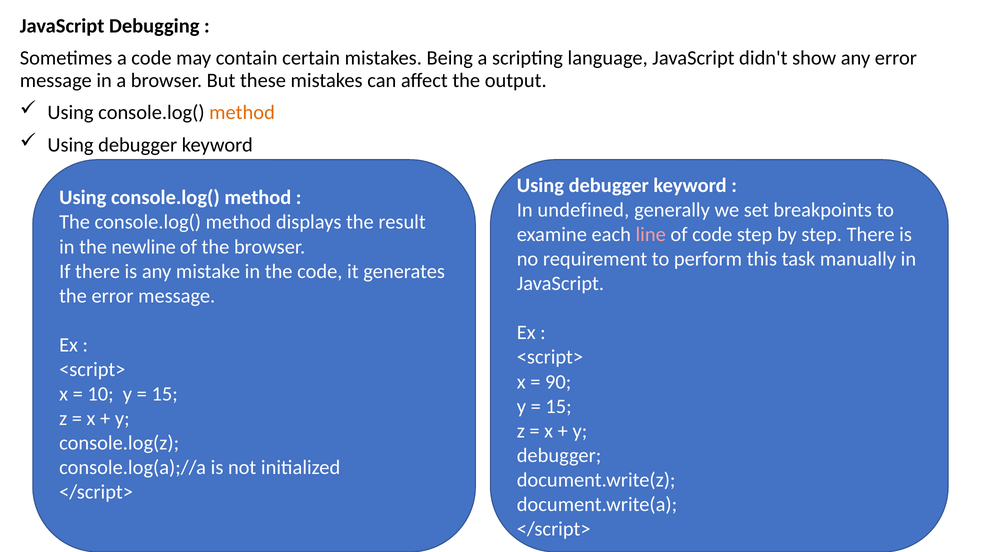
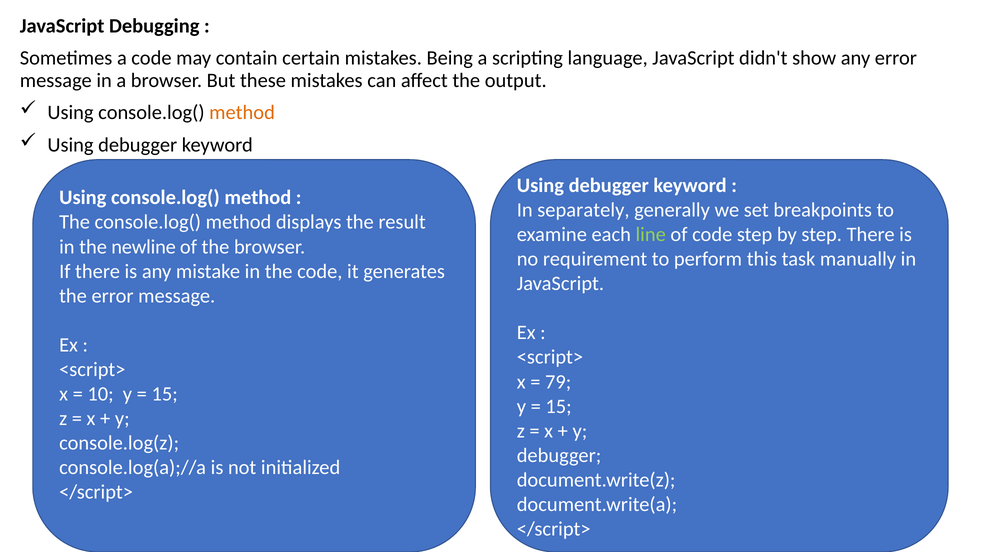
undefined: undefined -> separately (583, 210)
line colour: pink -> light green (651, 234)
90: 90 -> 79 (558, 382)
